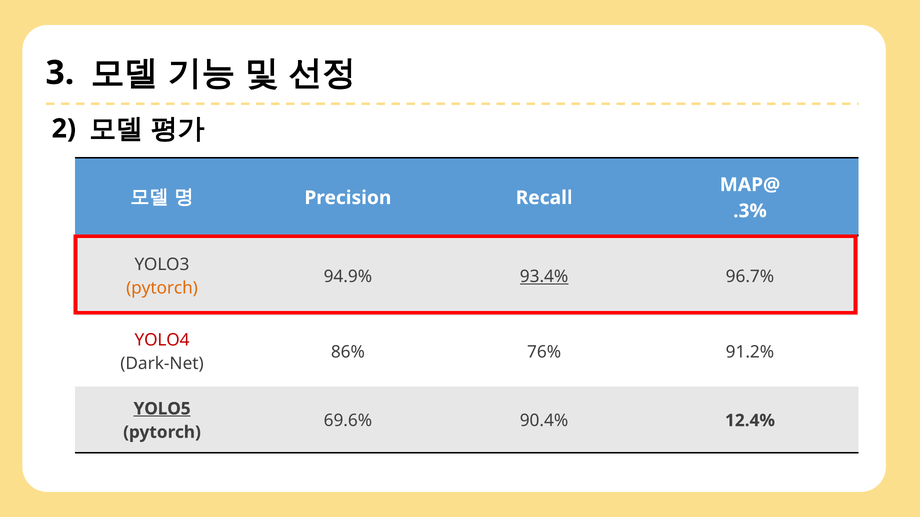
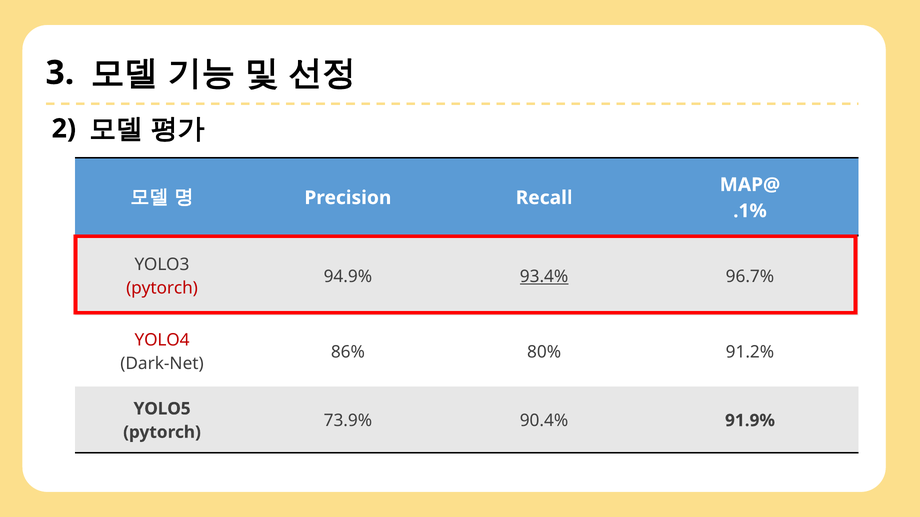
.3%: .3% -> .1% (750, 211)
pytorch colour: orange -> red (162, 288)
76%: 76% -> 80% (544, 352)
YOLO5 underline: present -> none (162, 409)
69.6%: 69.6% -> 73.9% (348, 421)
12.4%: 12.4% -> 91.9% (750, 421)
